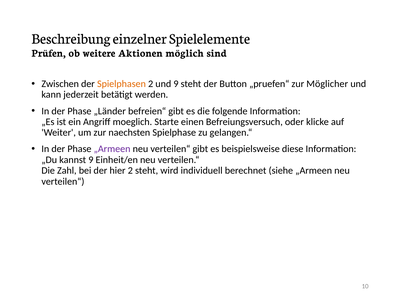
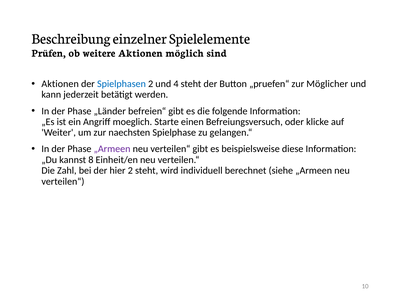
Zwischen: Zwischen -> Aktionen (60, 84)
Spielphasen colour: orange -> blue (121, 84)
und 9: 9 -> 4 (176, 84)
kannst 9: 9 -> 8 (91, 160)
